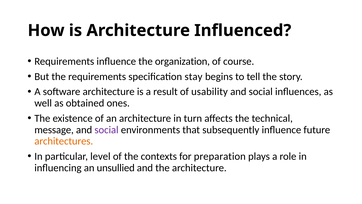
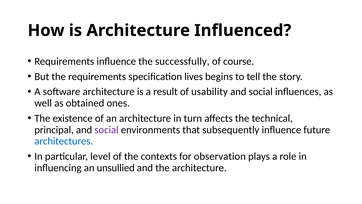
organization: organization -> successfully (182, 61)
stay: stay -> lives (194, 76)
message: message -> principal (54, 130)
architectures colour: orange -> blue (64, 141)
preparation: preparation -> observation (220, 156)
